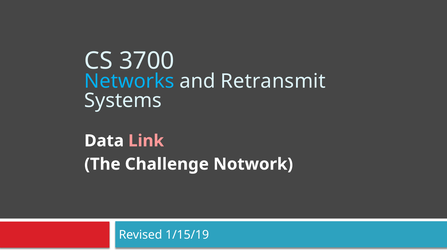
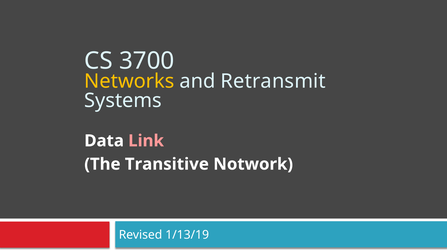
Networks colour: light blue -> yellow (129, 81)
Challenge: Challenge -> Transitive (167, 164)
1/15/19: 1/15/19 -> 1/13/19 (187, 235)
